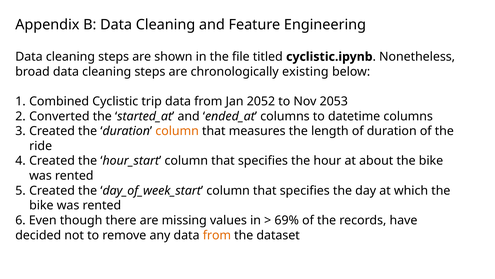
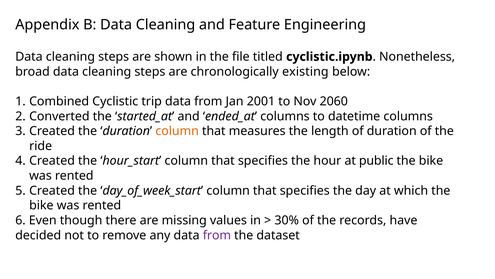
2052: 2052 -> 2001 (261, 101)
2053: 2053 -> 2060 (334, 101)
about: about -> public (376, 161)
69%: 69% -> 30% (287, 220)
from colour: orange -> purple (217, 235)
